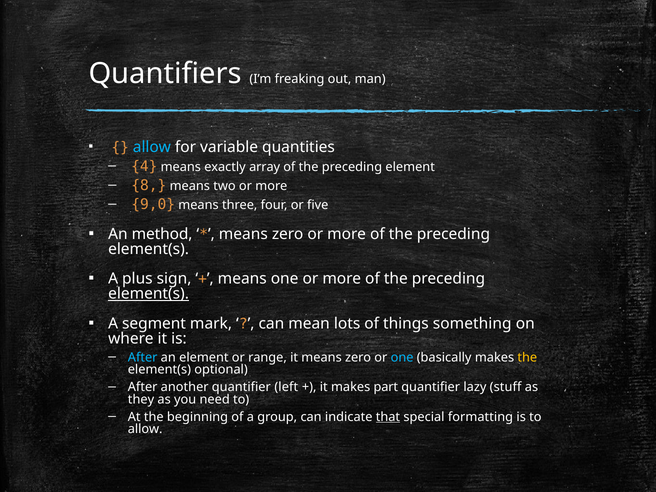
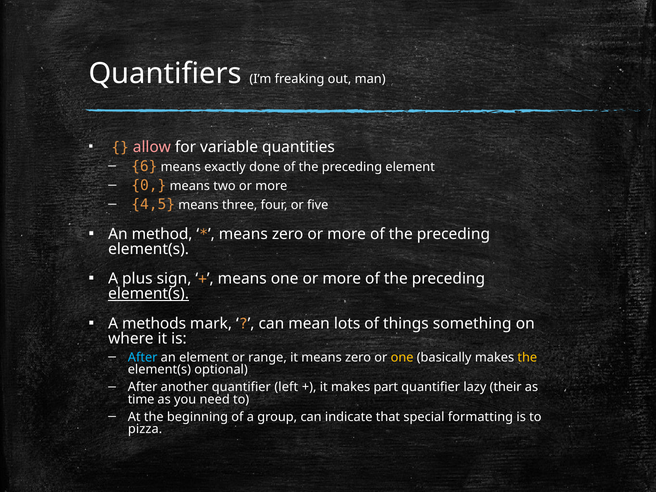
allow colour: light blue -> pink (152, 147)
4: 4 -> 6 (144, 166)
array: array -> done (265, 167)
8: 8 -> 0 (149, 186)
9,0: 9,0 -> 4,5 (153, 205)
segment: segment -> methods (154, 324)
one colour: light blue -> yellow (402, 357)
stuff: stuff -> their (506, 387)
they: they -> time (141, 399)
that underline: present -> none (388, 417)
allow: allow -> pizza (145, 429)
